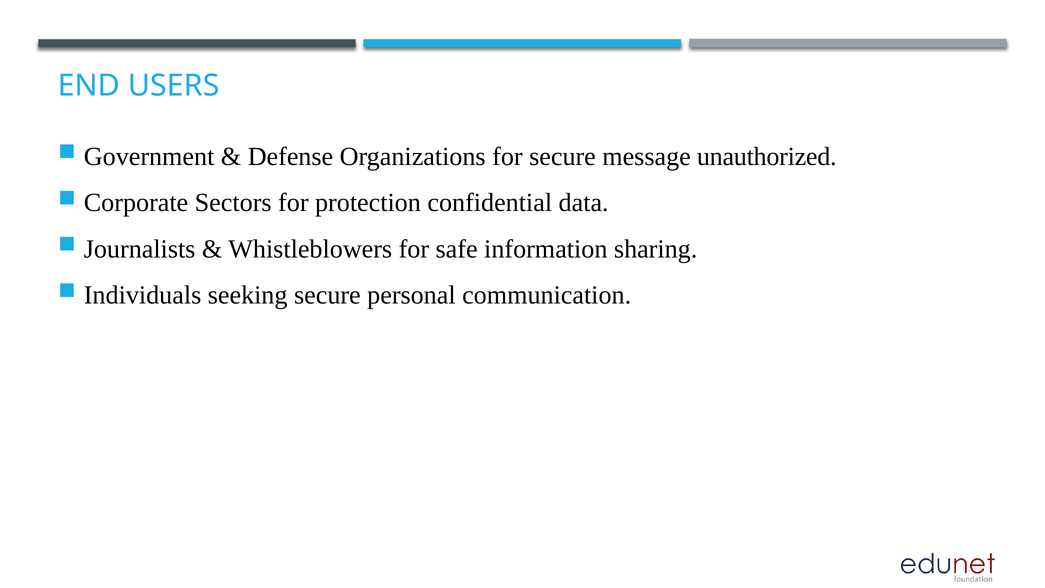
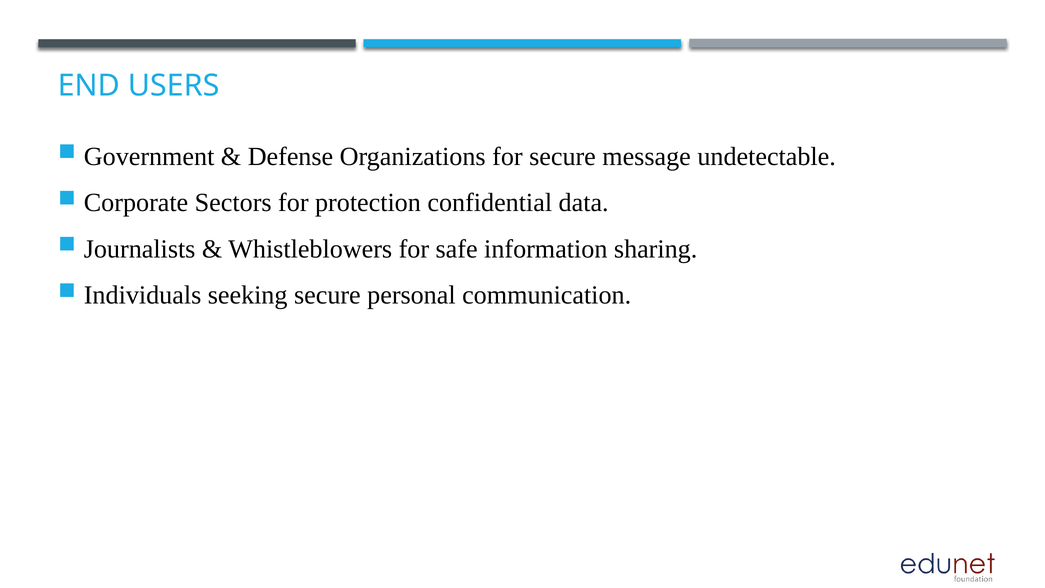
unauthorized: unauthorized -> undetectable (767, 156)
